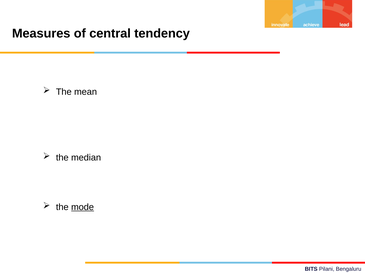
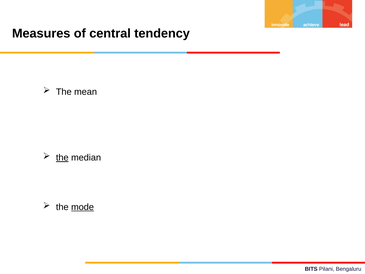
the underline: none -> present (62, 158)
